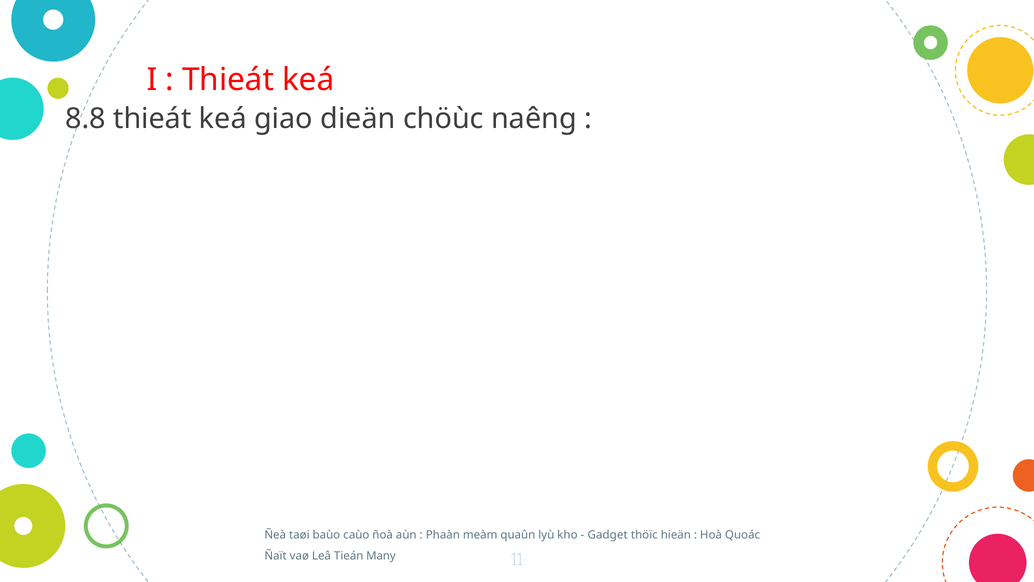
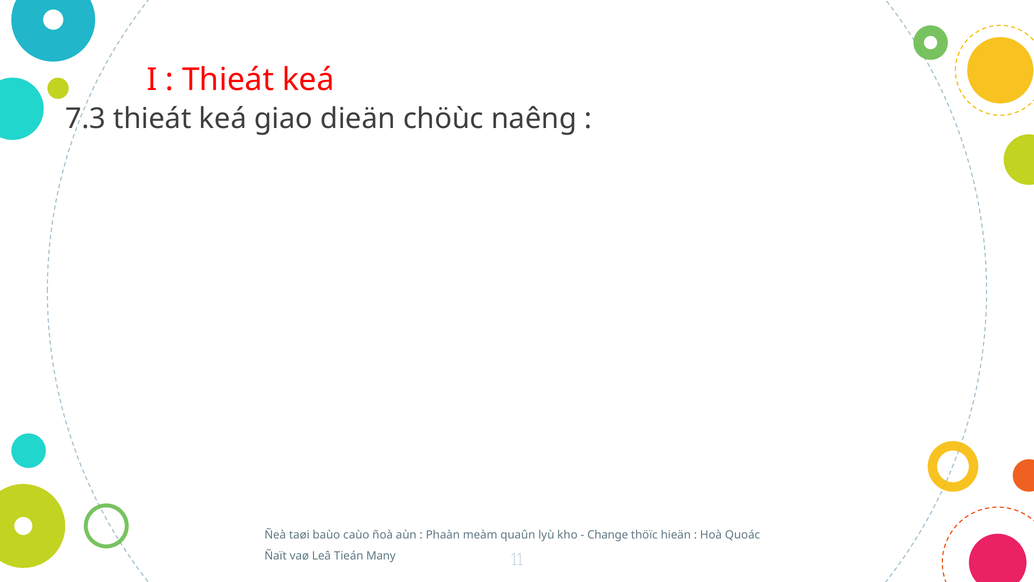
8.8: 8.8 -> 7.3 (85, 119)
Gadget: Gadget -> Change (608, 535)
